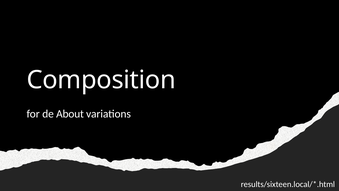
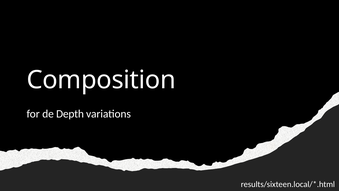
About: About -> Depth (70, 114)
